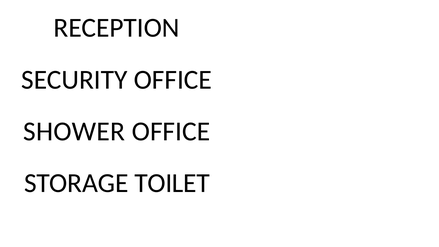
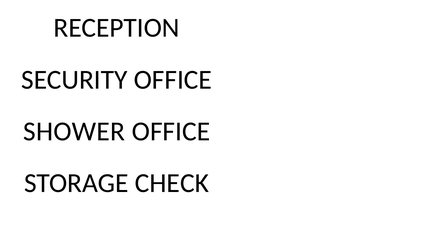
TOILET: TOILET -> CHECK (172, 183)
